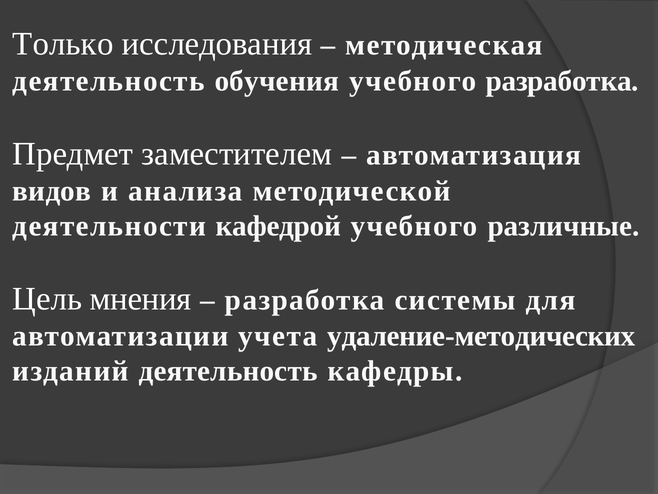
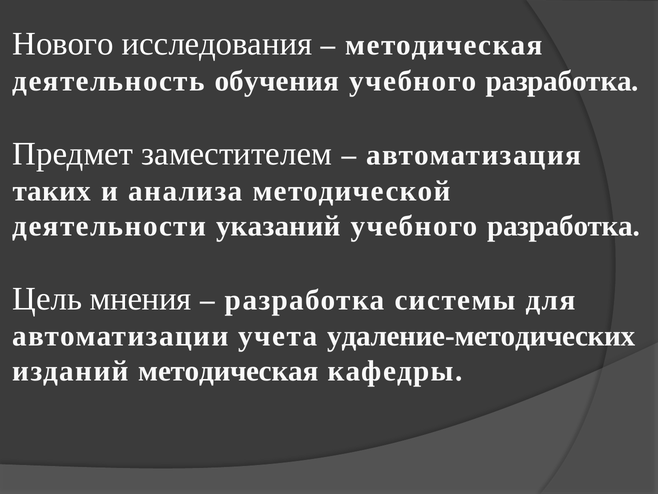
Только: Только -> Нового (63, 44)
видов: видов -> таких (52, 191)
кафедрой: кафедрой -> указаний (278, 226)
различные: различные -> разработка (564, 226)
изданий деятельность: деятельность -> методическая (228, 371)
